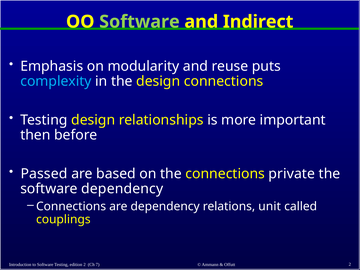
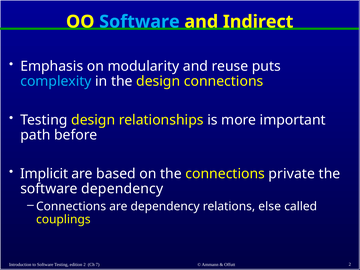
Software colour: light green -> light blue (139, 22)
then: then -> path (35, 135)
Passed: Passed -> Implicit (44, 174)
unit: unit -> else (270, 206)
